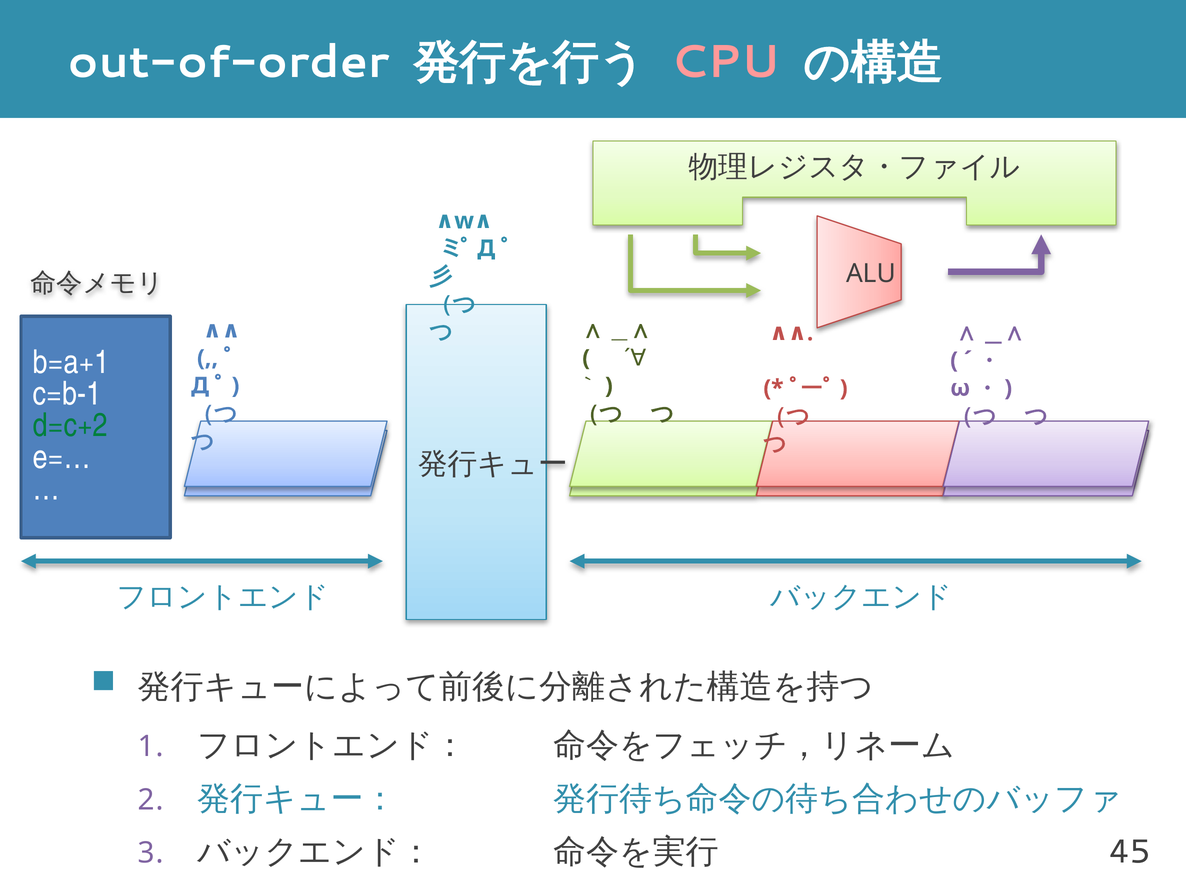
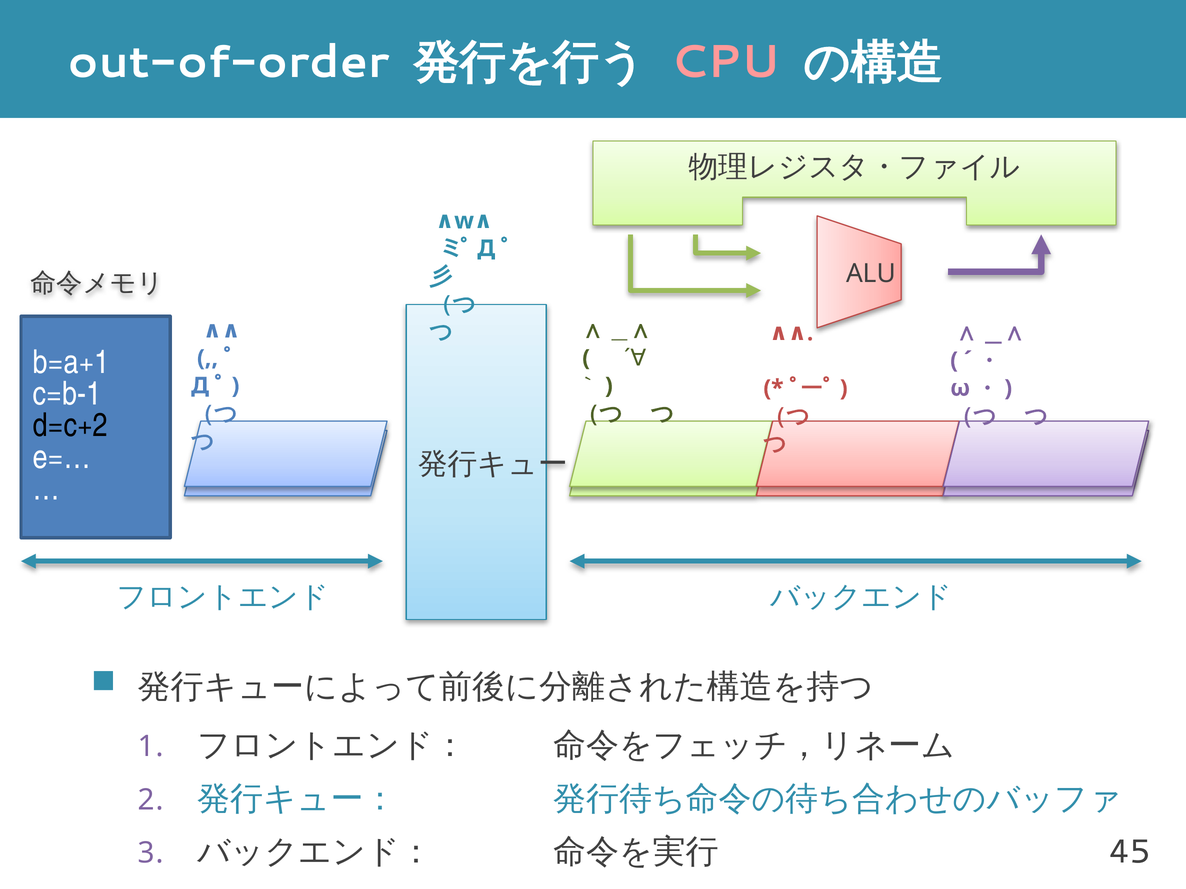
d=c+2 colour: green -> black (70, 426)
